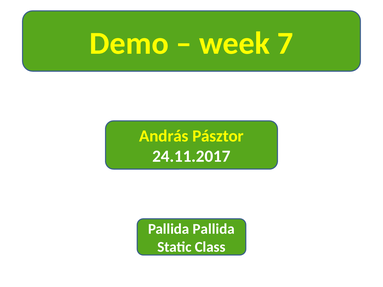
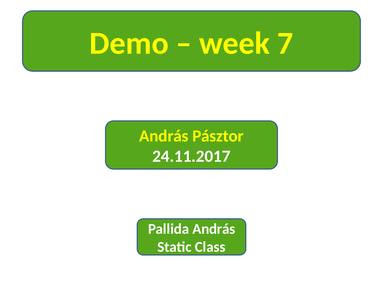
Pallida Pallida: Pallida -> András (214, 229)
